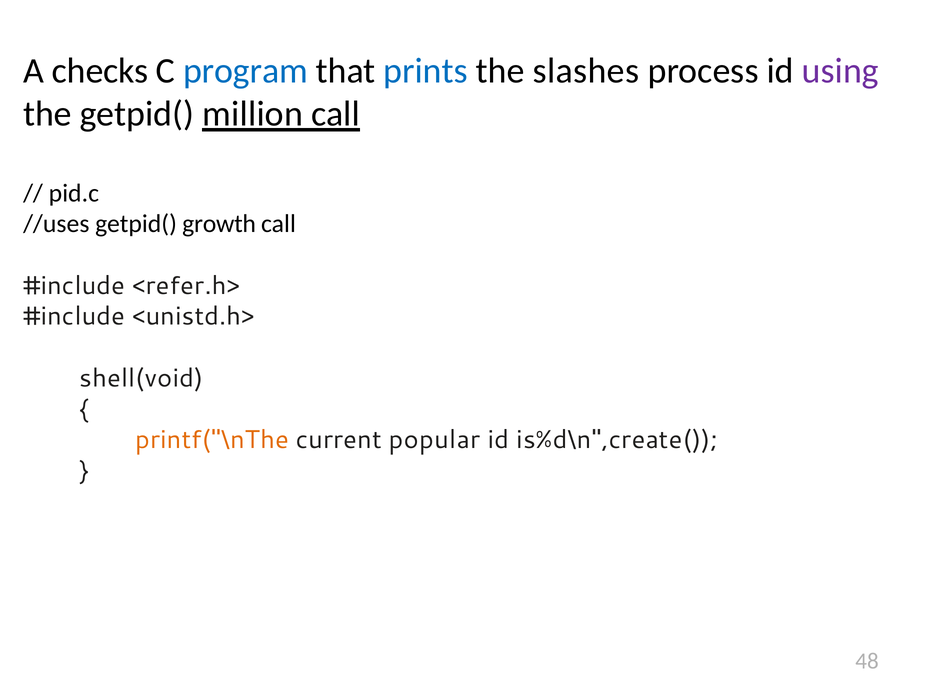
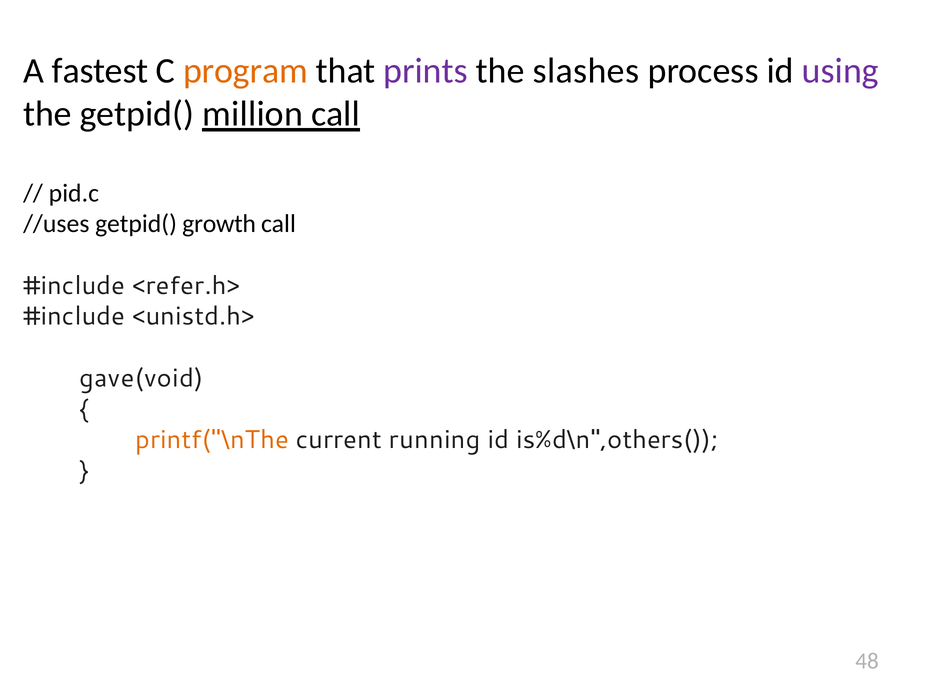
checks: checks -> fastest (100, 71)
program colour: blue -> orange (245, 71)
prints colour: blue -> purple (426, 71)
shell(void: shell(void -> gave(void (141, 378)
popular: popular -> running (435, 440)
is%d\n",create(: is%d\n",create( -> is%d\n",others( (617, 440)
